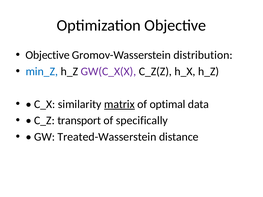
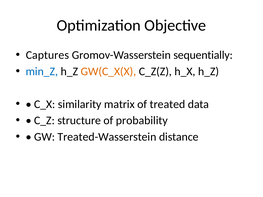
Objective: Objective -> Captures (47, 55)
distribution: distribution -> sequentially (203, 55)
GW(C_X(X colour: purple -> orange (108, 72)
matrix underline: present -> none (119, 104)
optimal: optimal -> treated (167, 104)
transport: transport -> structure (79, 121)
specifically: specifically -> probability (142, 121)
